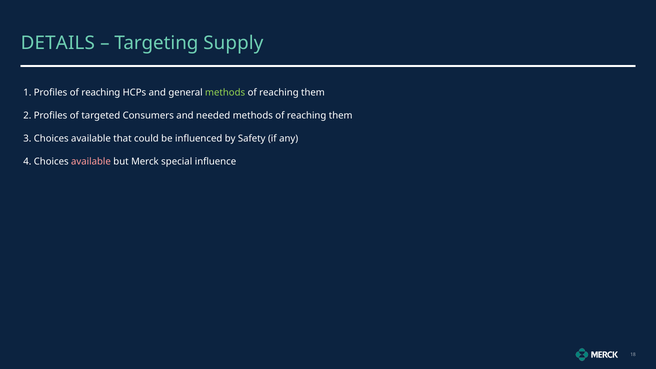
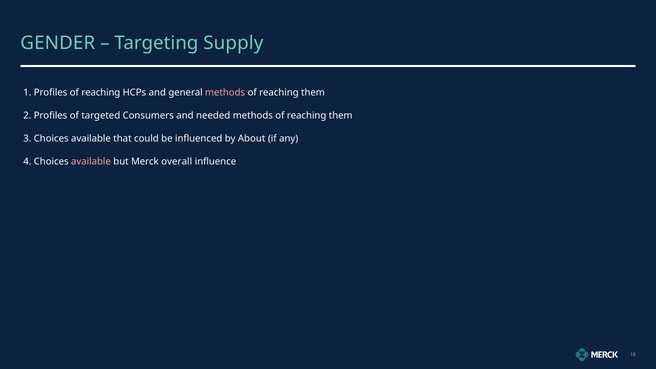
DETAILS: DETAILS -> GENDER (58, 43)
methods colour: light green -> pink (225, 93)
Safety: Safety -> About (252, 139)
special: special -> overall (177, 162)
